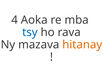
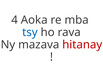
hitanay colour: orange -> red (82, 45)
